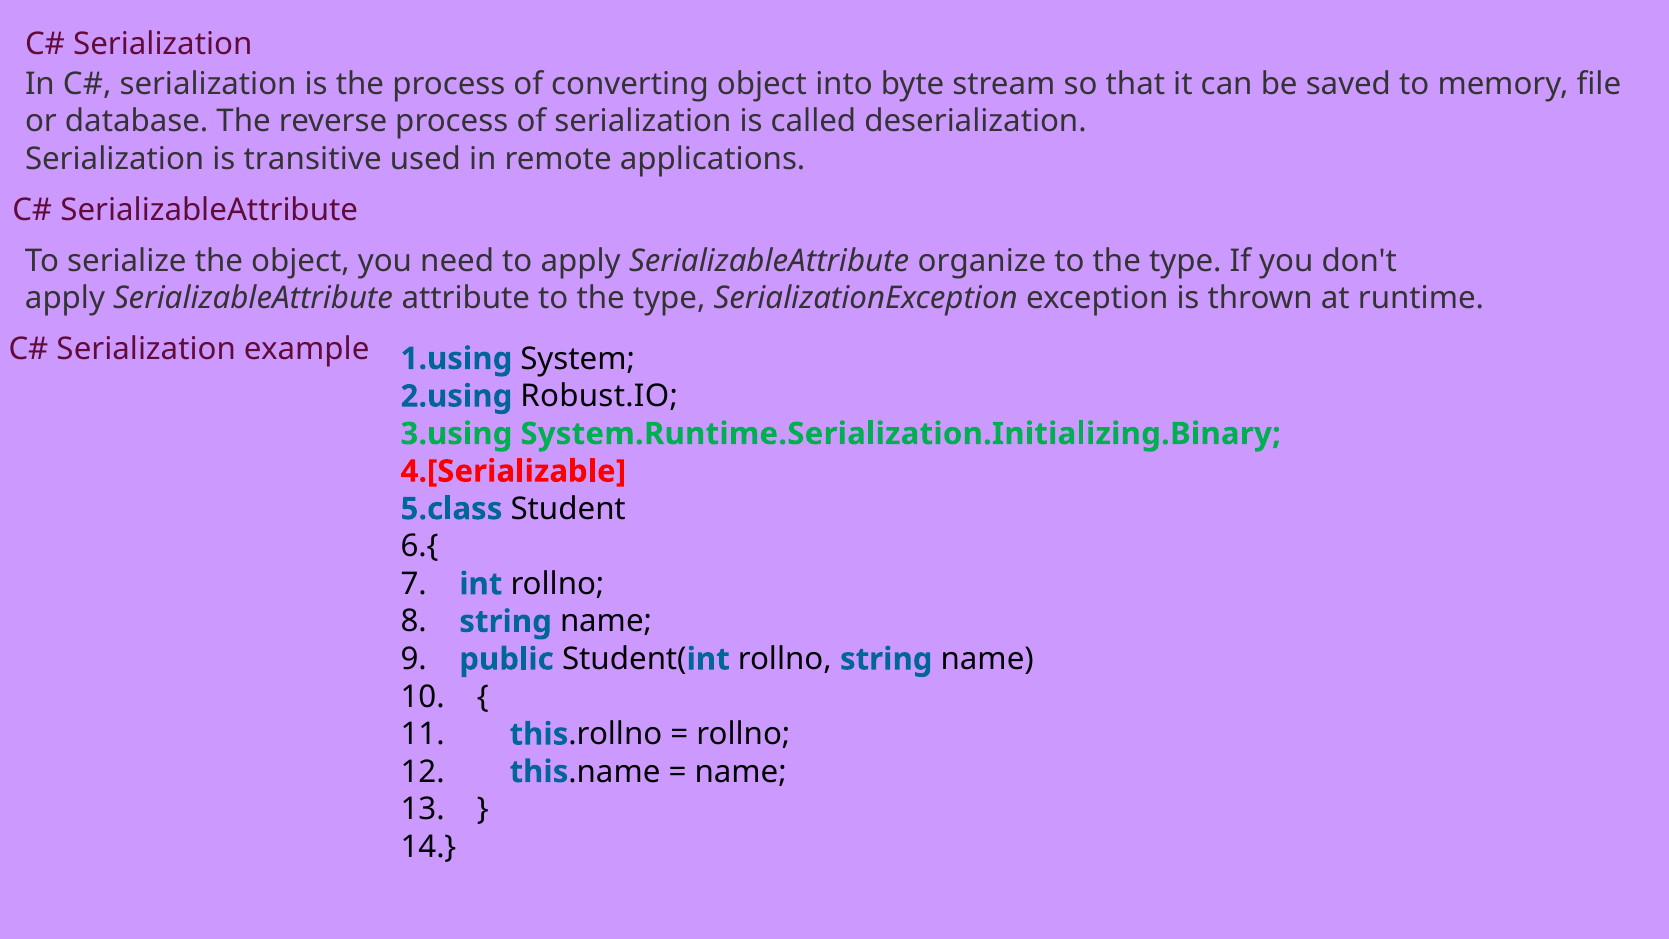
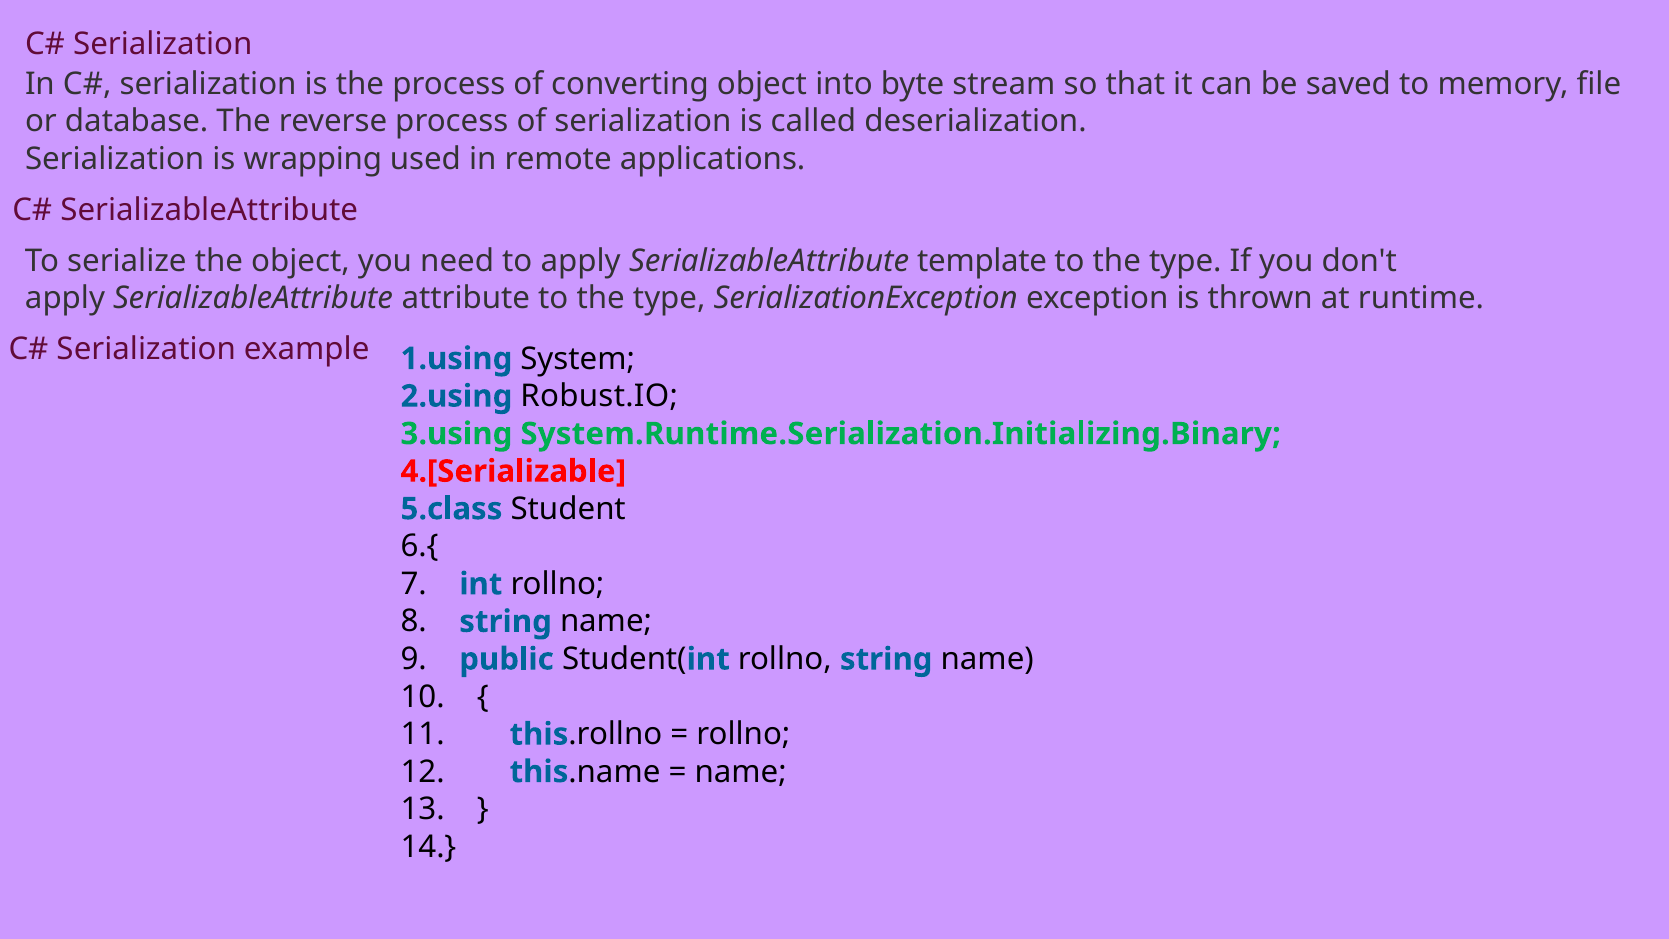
transitive: transitive -> wrapping (313, 159)
organize: organize -> template (982, 261)
